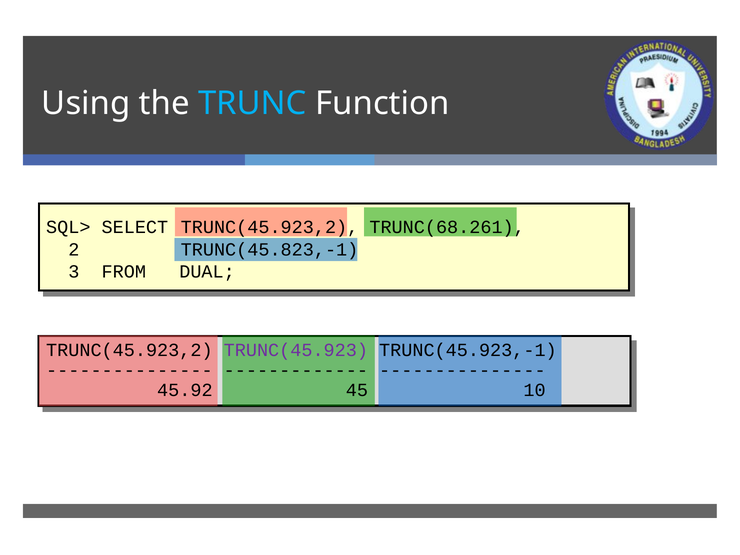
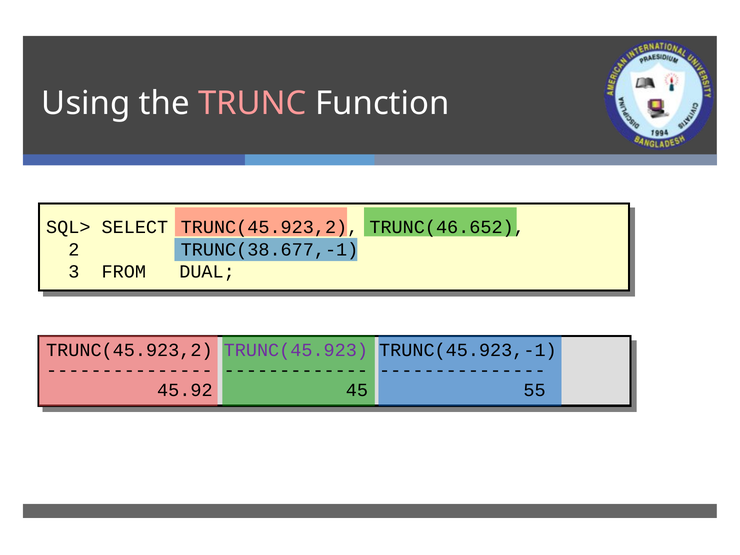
TRUNC colour: light blue -> pink (252, 103)
TRUNC(68.261: TRUNC(68.261 -> TRUNC(46.652 (447, 227)
TRUNC(45.823,-1: TRUNC(45.823,-1 -> TRUNC(38.677,-1 (270, 249)
10: 10 -> 55 (535, 390)
